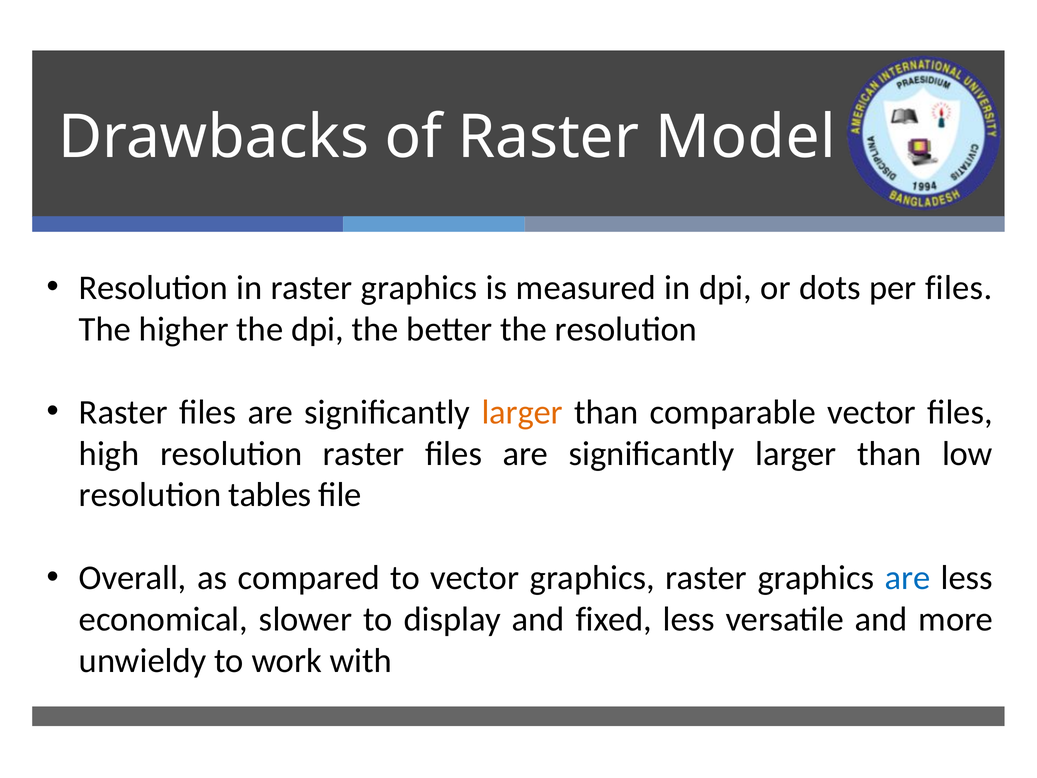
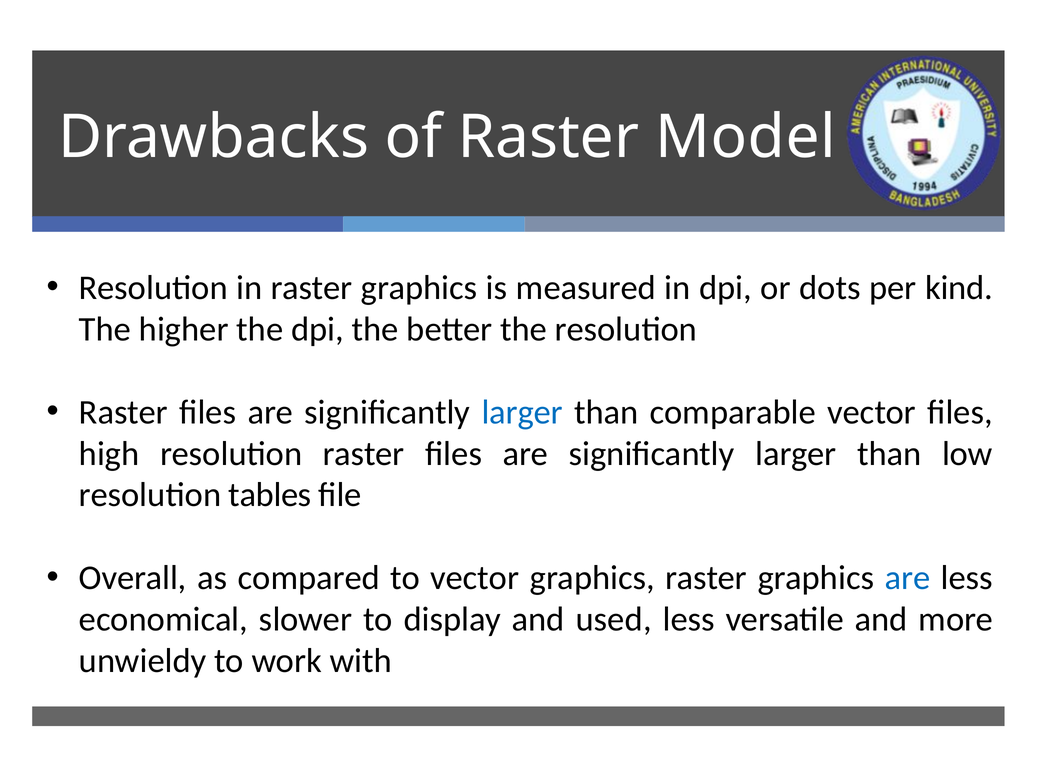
per files: files -> kind (959, 288)
larger colour: orange -> blue (522, 412)
fixed: fixed -> used (614, 619)
